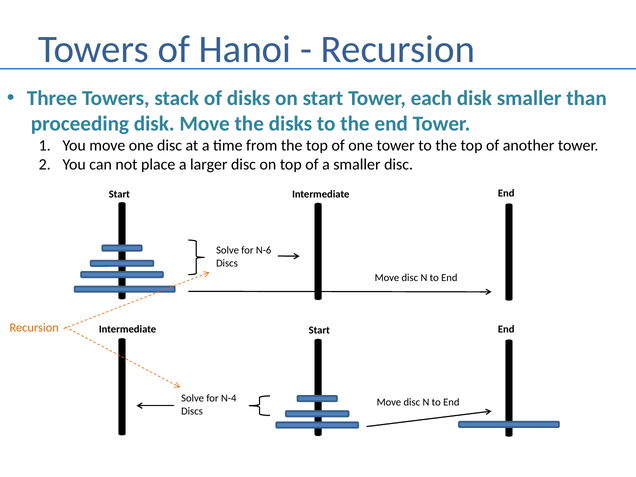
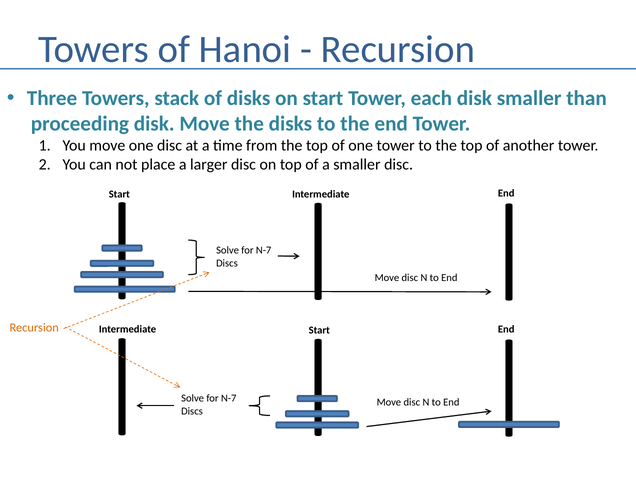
N-6: N-6 -> N-7 (264, 250)
N-4: N-4 -> N-7 (229, 398)
